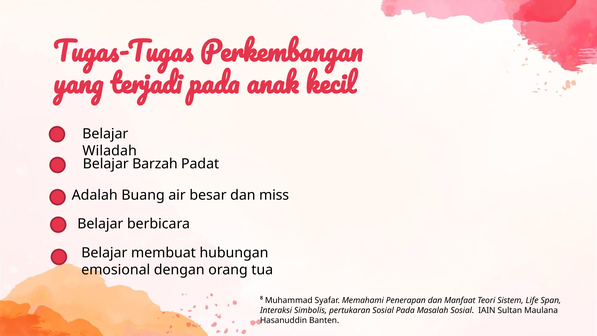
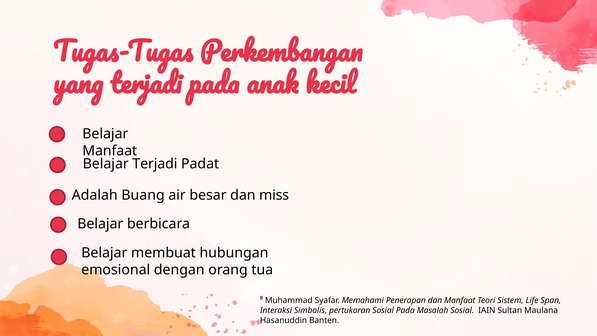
Wiladah: Wiladah -> Manfaat (110, 151)
Belajar Barzah: Barzah -> Terjadi (155, 164)
